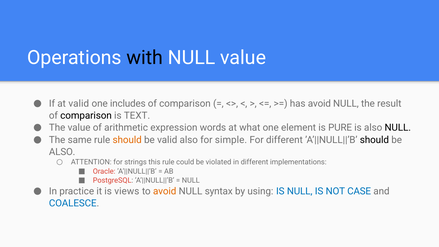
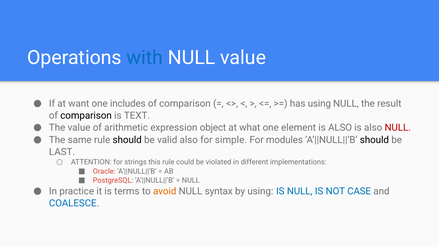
with colour: black -> blue (145, 58)
at valid: valid -> want (79, 103)
has avoid: avoid -> using (319, 103)
words: words -> object (213, 128)
element is PURE: PURE -> ALSO (340, 128)
NULL colour: black -> red (398, 128)
should colour: orange -> black (127, 140)
For different: different -> modules (284, 140)
ALSO: ALSO -> LAST (62, 152)
views: views -> terms (127, 191)
